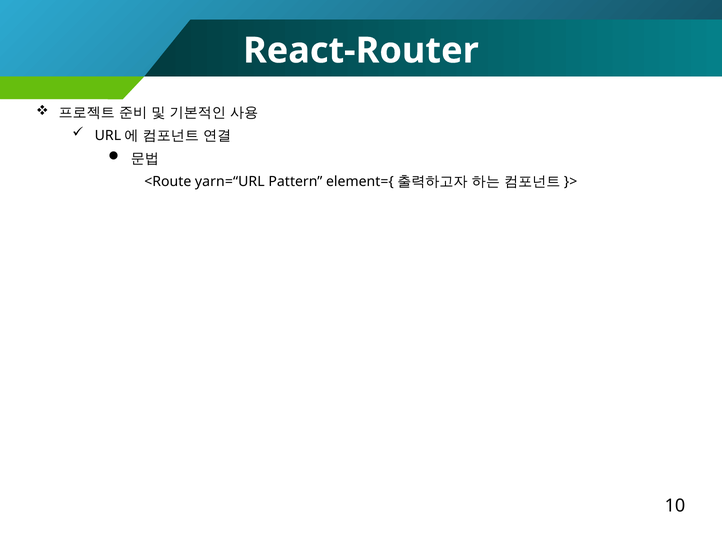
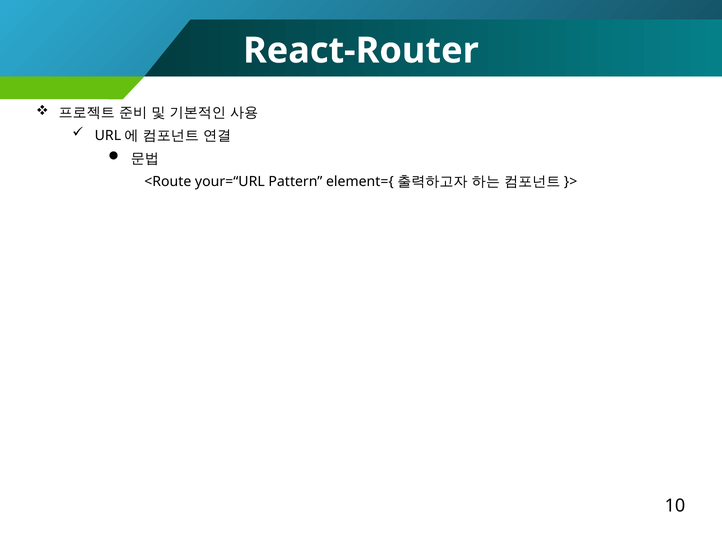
yarn=“URL: yarn=“URL -> your=“URL (230, 181)
